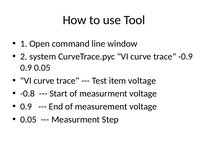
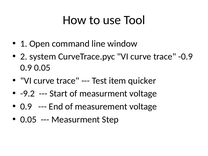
item voltage: voltage -> quicker (142, 81)
-0.8: -0.8 -> -9.2 (28, 94)
